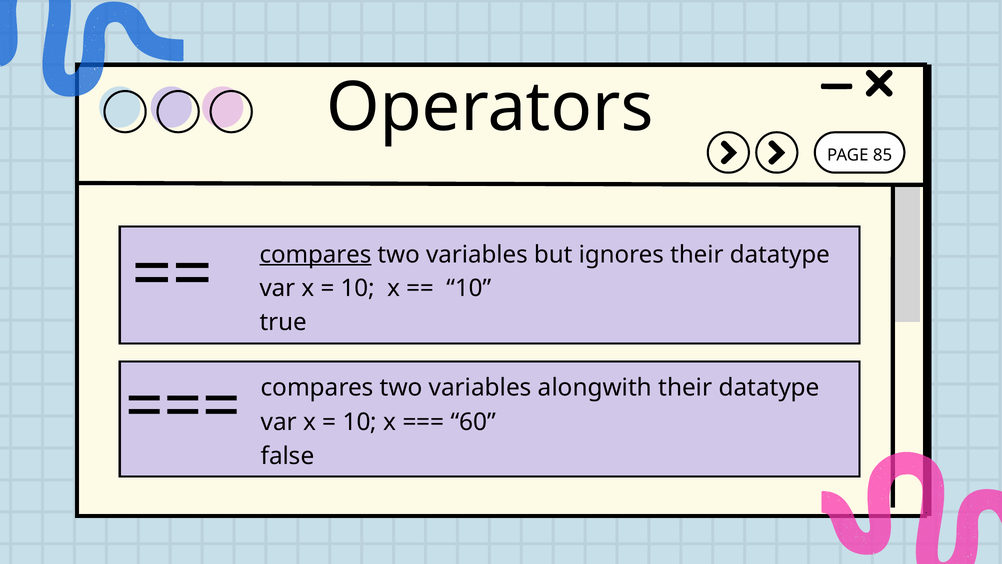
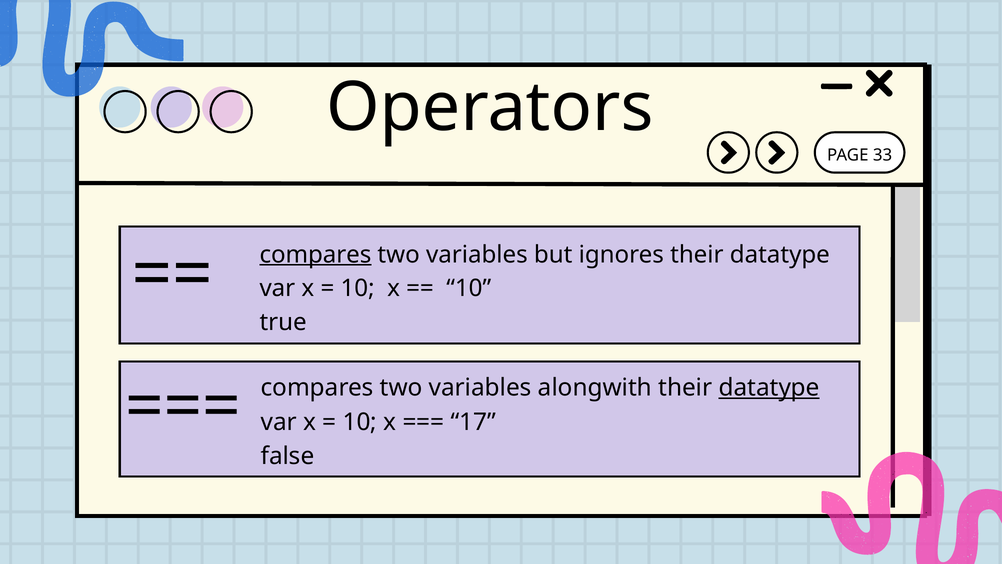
85: 85 -> 33 (883, 155)
datatype underline: none -> present (769, 388)
60: 60 -> 17 (473, 422)
